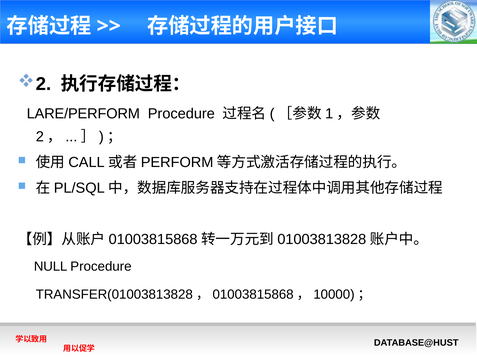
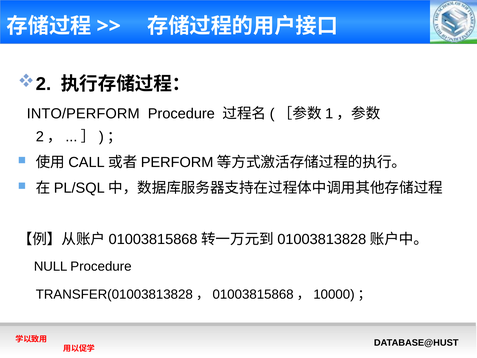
LARE/PERFORM: LARE/PERFORM -> INTO/PERFORM (83, 114)
